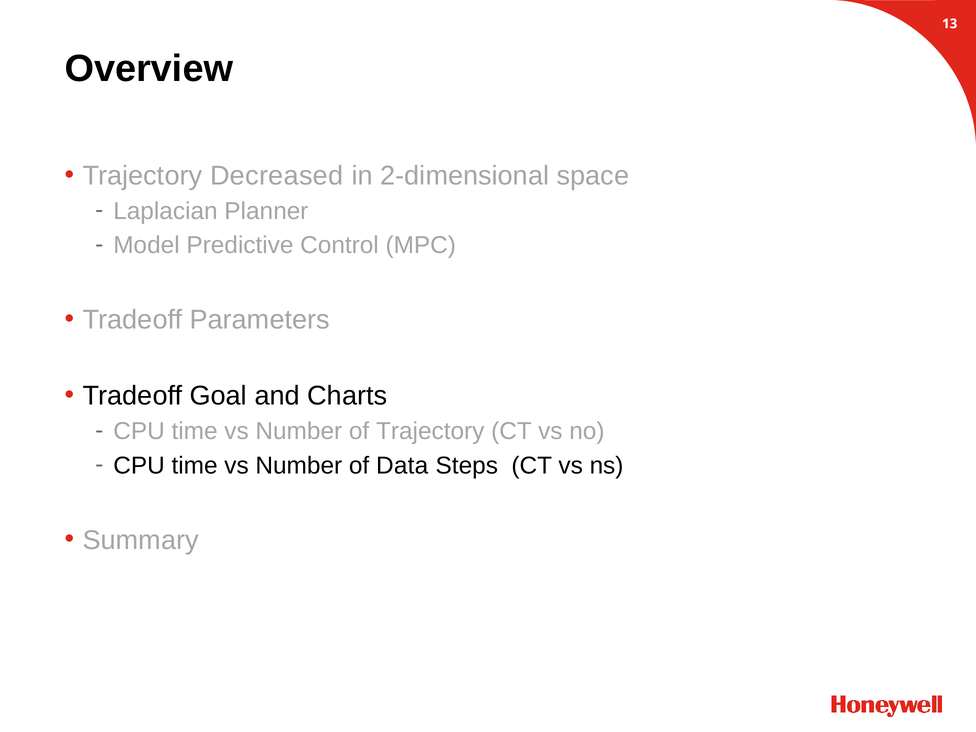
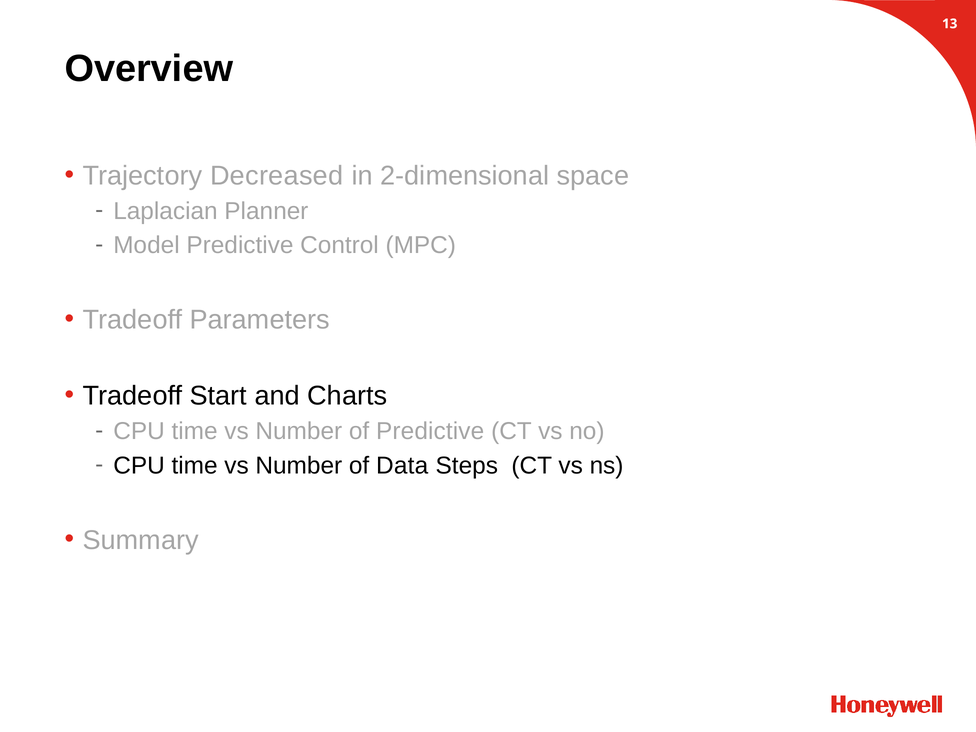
Goal: Goal -> Start (218, 396)
of Trajectory: Trajectory -> Predictive (430, 431)
